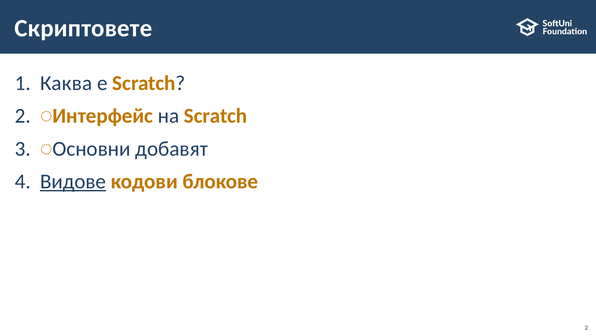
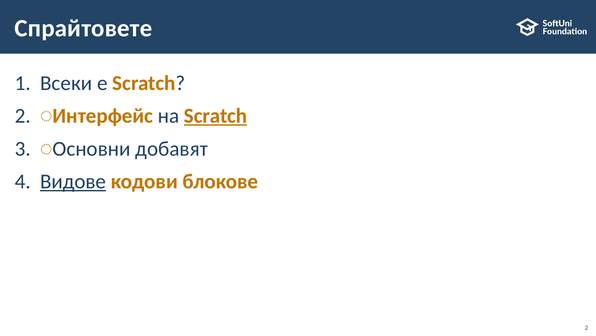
Скриптовете: Скриптовете -> Спрайтовете (83, 28)
Каква: Каква -> Всеки (66, 83)
Scratch underline: none -> present (216, 116)
